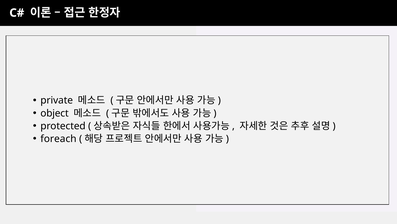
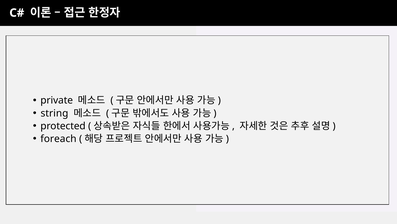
object: object -> string (54, 113)
